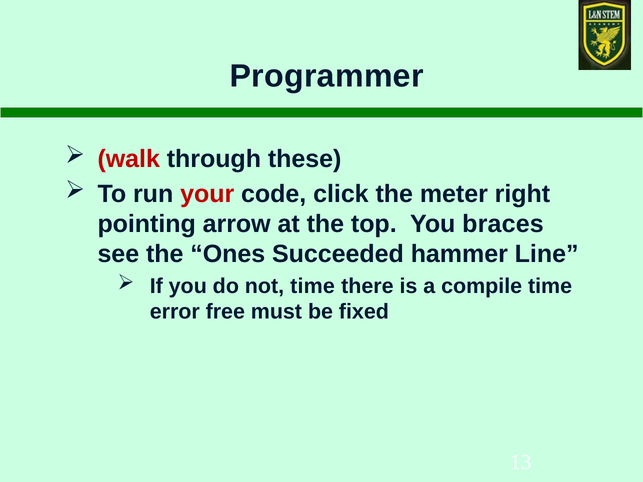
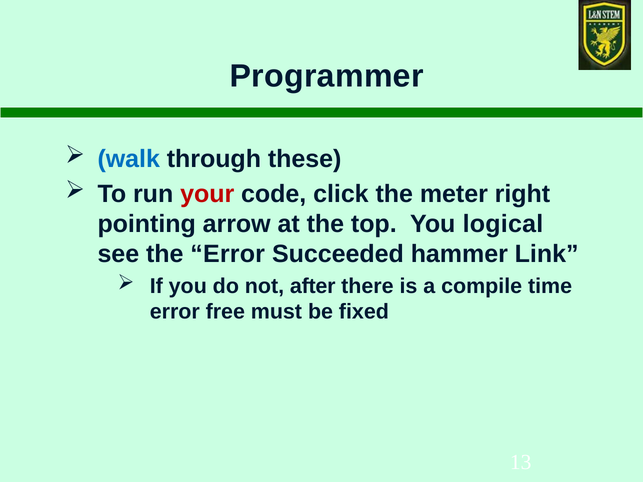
walk colour: red -> blue (129, 159)
braces: braces -> logical (503, 224)
the Ones: Ones -> Error (228, 254)
Line: Line -> Link (547, 254)
not time: time -> after (313, 286)
